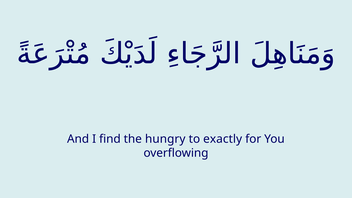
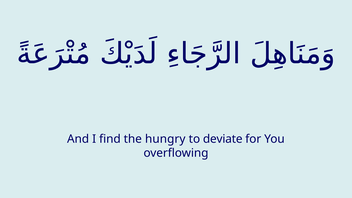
exactly: exactly -> deviate (223, 139)
